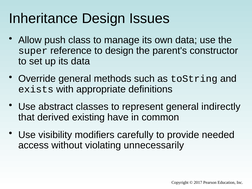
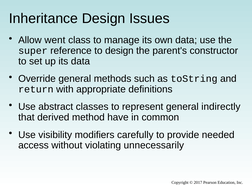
push: push -> went (55, 40)
exists: exists -> return (36, 89)
existing: existing -> method (88, 117)
